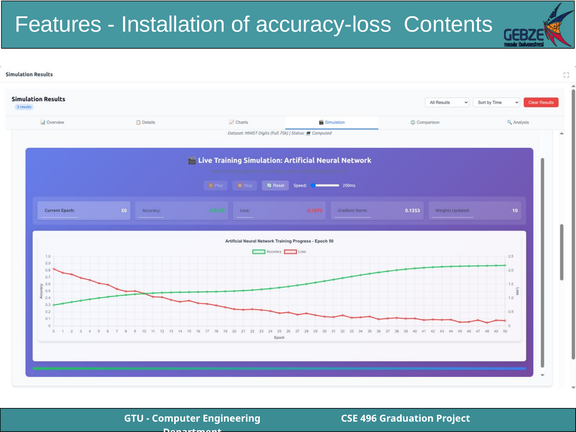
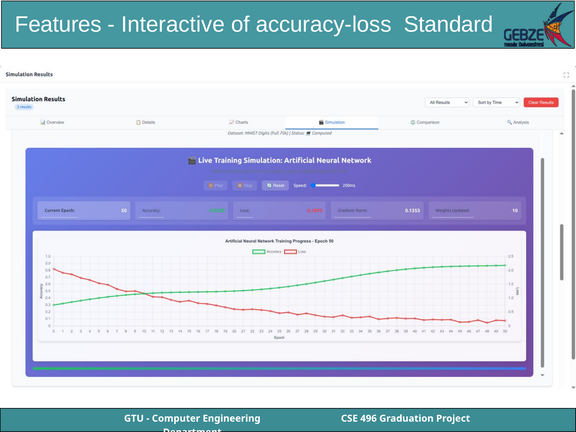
Installation: Installation -> Interactive (173, 24)
Contents: Contents -> Standard (448, 24)
